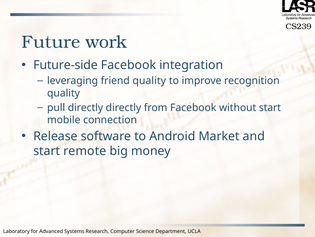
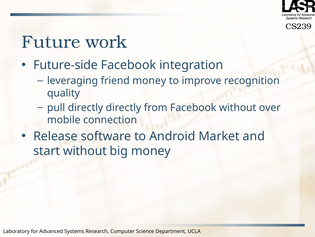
friend quality: quality -> money (149, 80)
without start: start -> over (270, 107)
start remote: remote -> without (85, 151)
